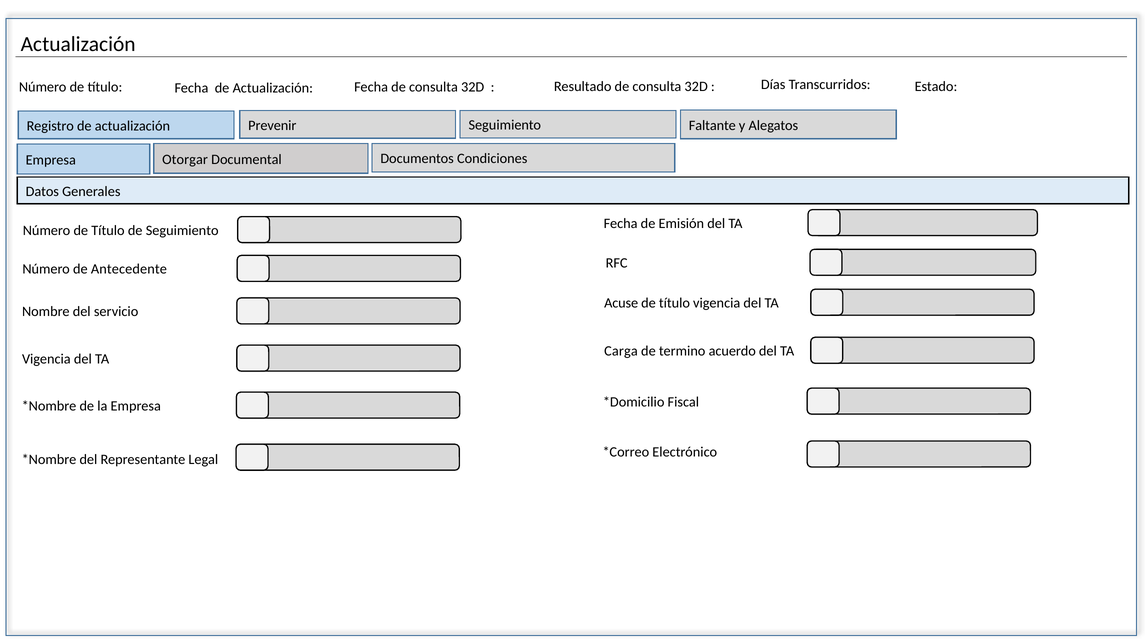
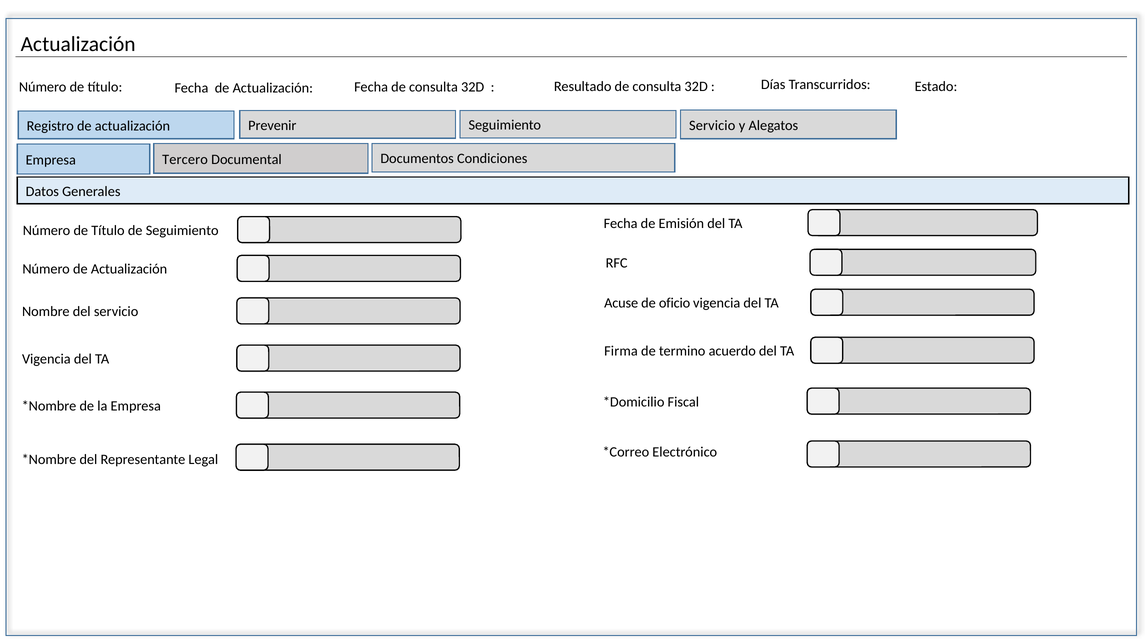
Faltante: Faltante -> Servicio (712, 125)
Otorgar: Otorgar -> Tercero (185, 159)
Número de Antecedente: Antecedente -> Actualización (129, 269)
título: título -> oficio (675, 303)
Carga: Carga -> Firma (621, 351)
